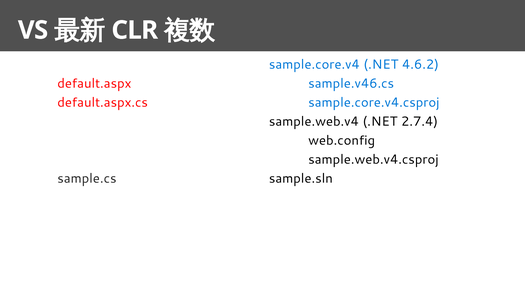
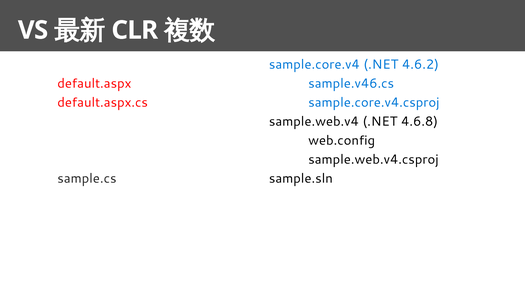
2.7.4: 2.7.4 -> 4.6.8 (420, 121)
